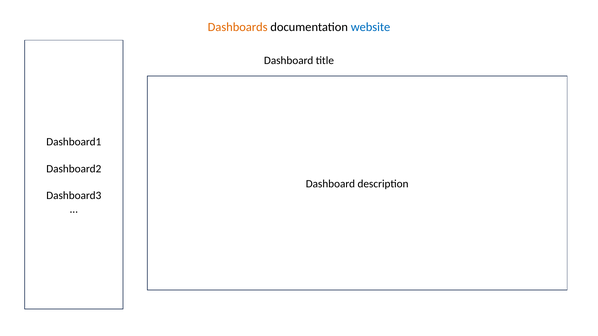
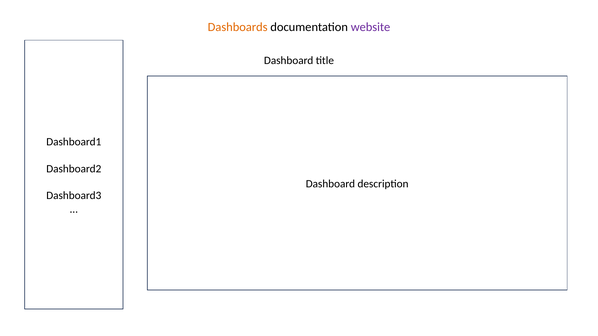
website colour: blue -> purple (370, 27)
